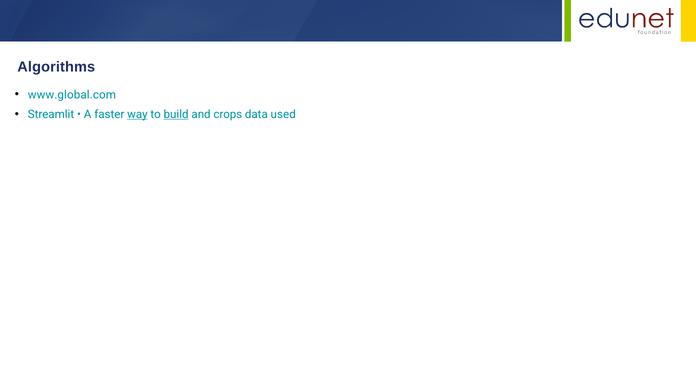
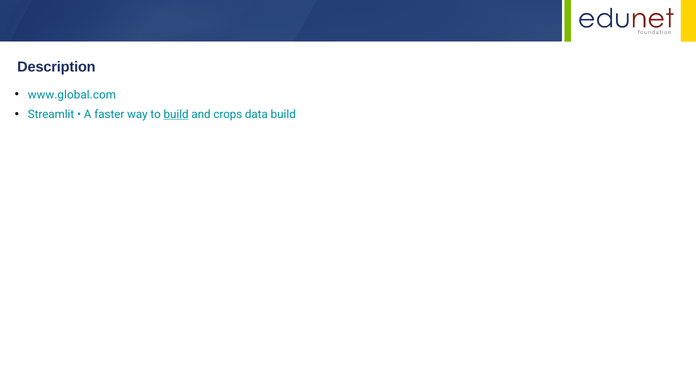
Algorithms: Algorithms -> Description (56, 67)
way underline: present -> none (137, 115)
data used: used -> build (283, 115)
